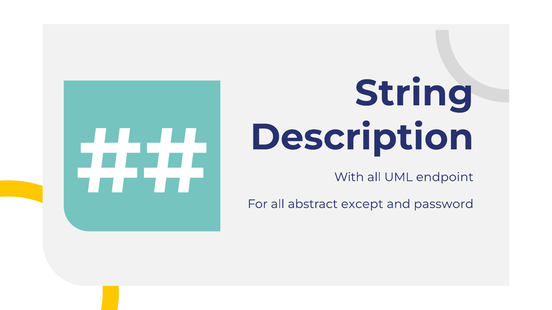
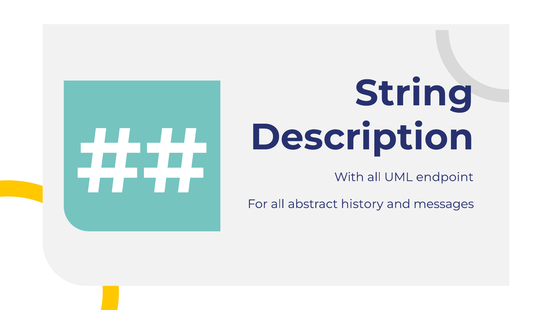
except: except -> history (362, 204)
password: password -> messages (444, 204)
